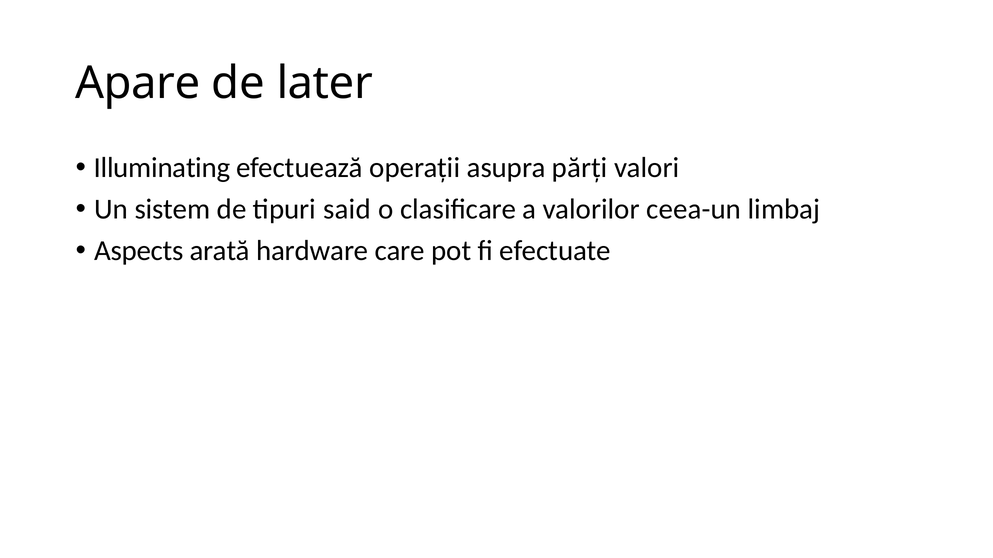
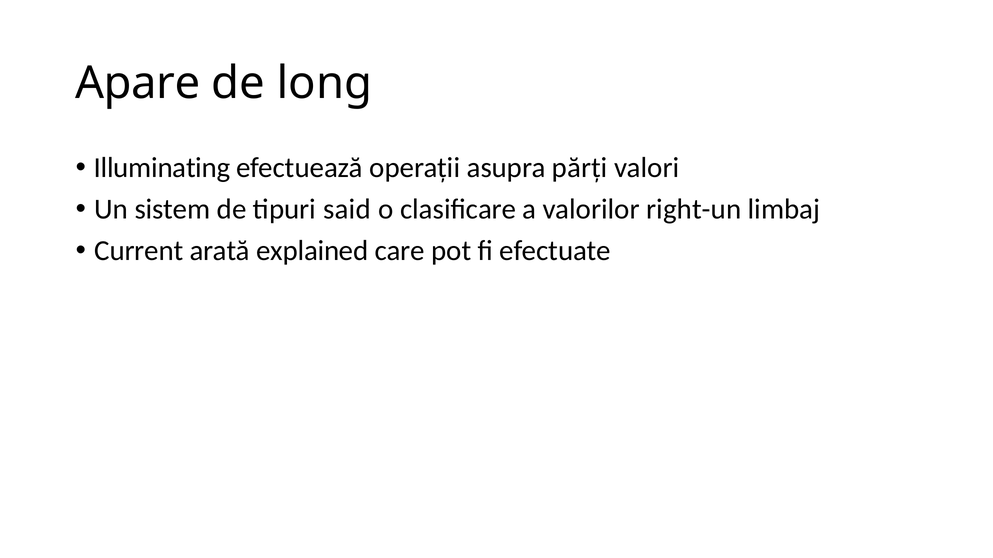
later: later -> long (324, 83)
ceea-un: ceea-un -> right-un (694, 210)
Aspects: Aspects -> Current (139, 251)
hardware: hardware -> explained (312, 251)
